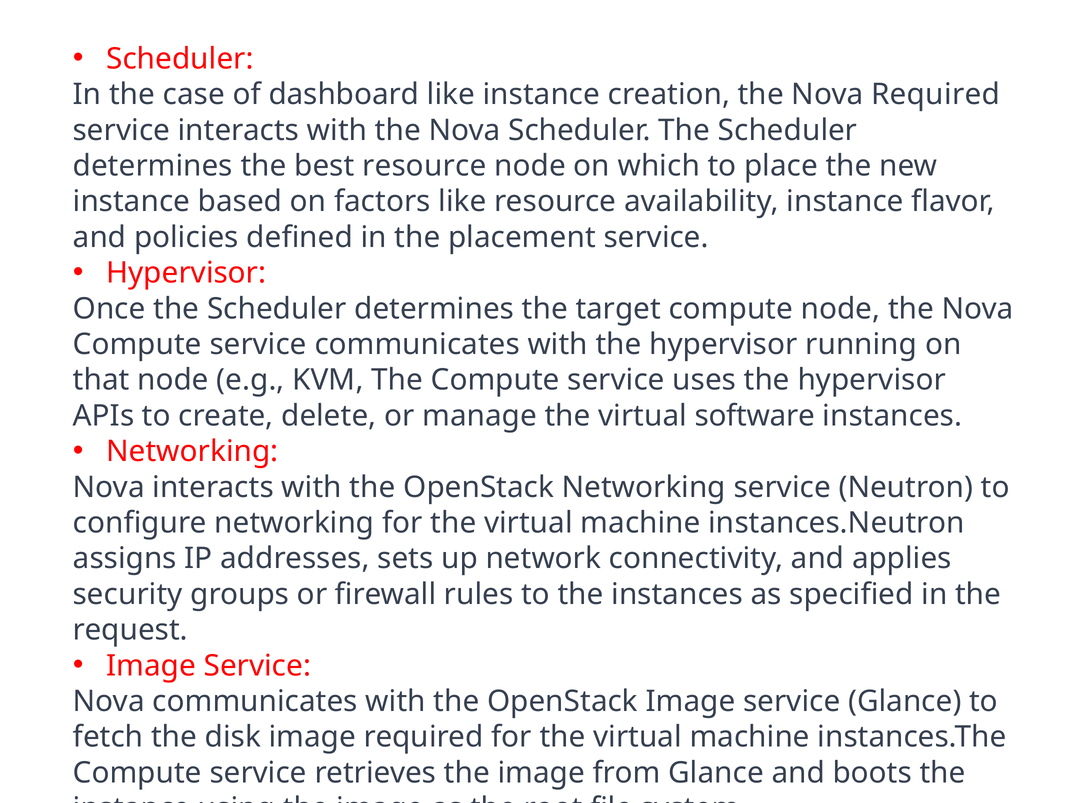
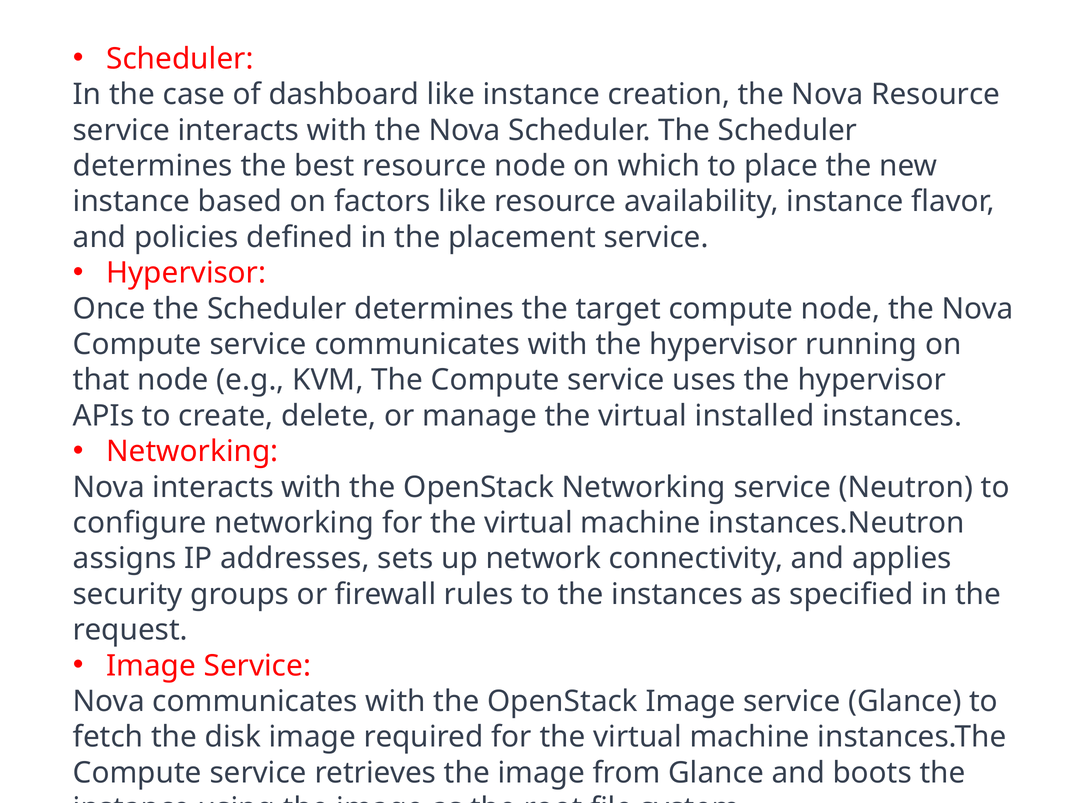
Nova Required: Required -> Resource (936, 94)
software: software -> installed (755, 416)
